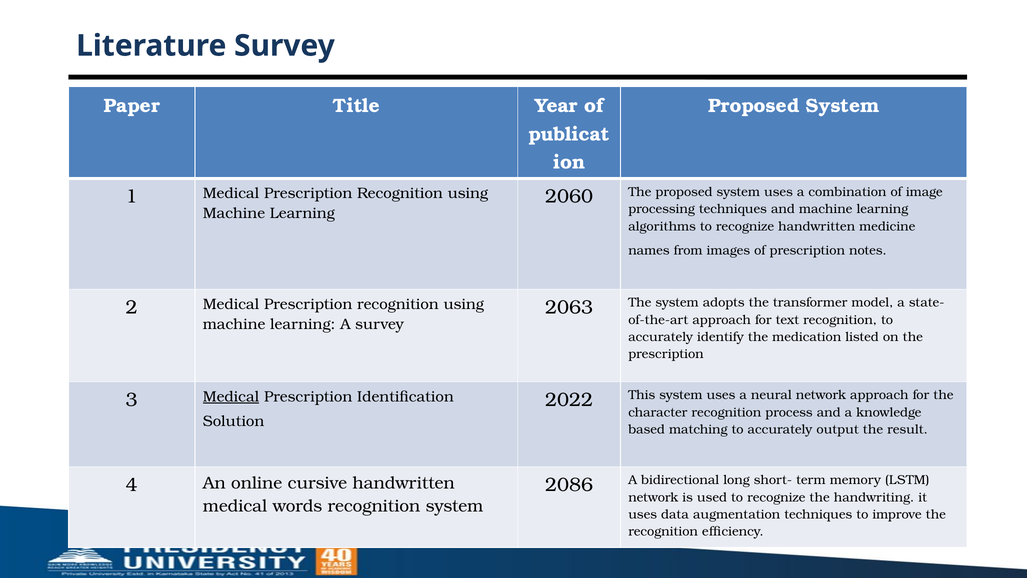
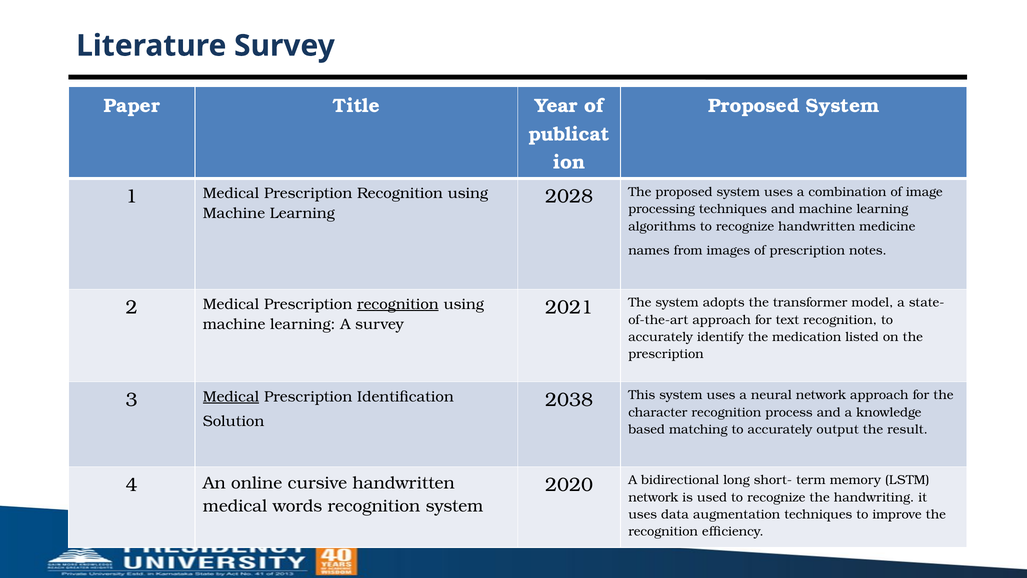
2060: 2060 -> 2028 (569, 196)
recognition underline: none -> present (398, 304)
2063: 2063 -> 2021 (569, 307)
2022: 2022 -> 2038 (569, 400)
2086: 2086 -> 2020 (569, 485)
